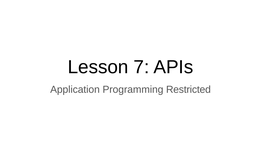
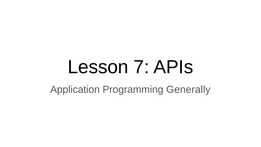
Restricted: Restricted -> Generally (188, 89)
